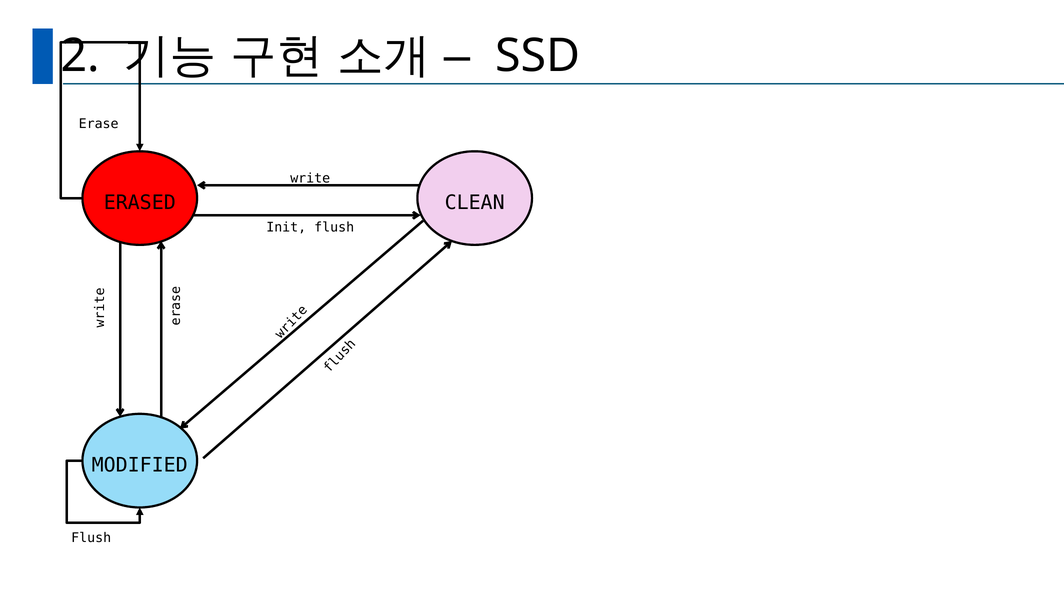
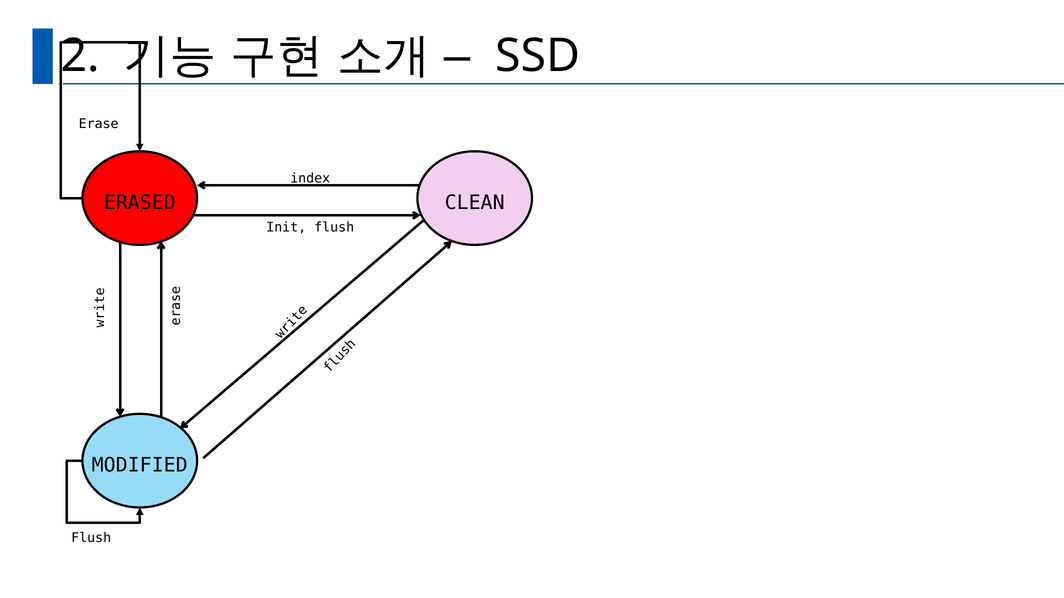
write: write -> index (310, 179)
